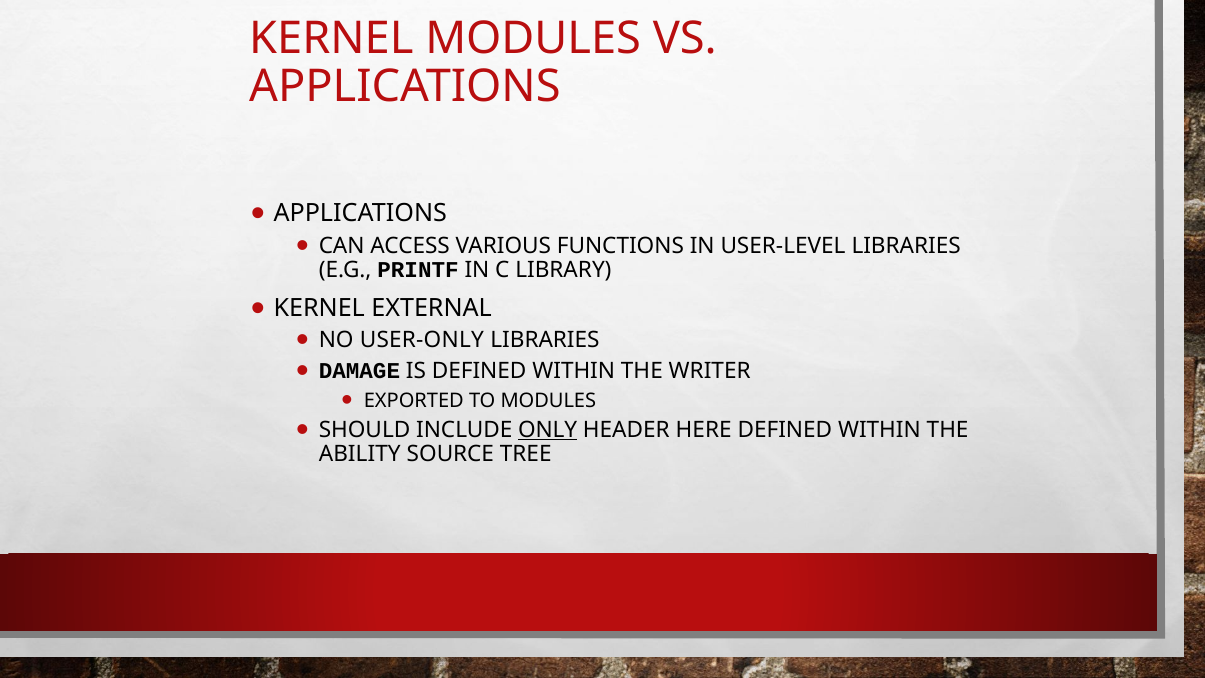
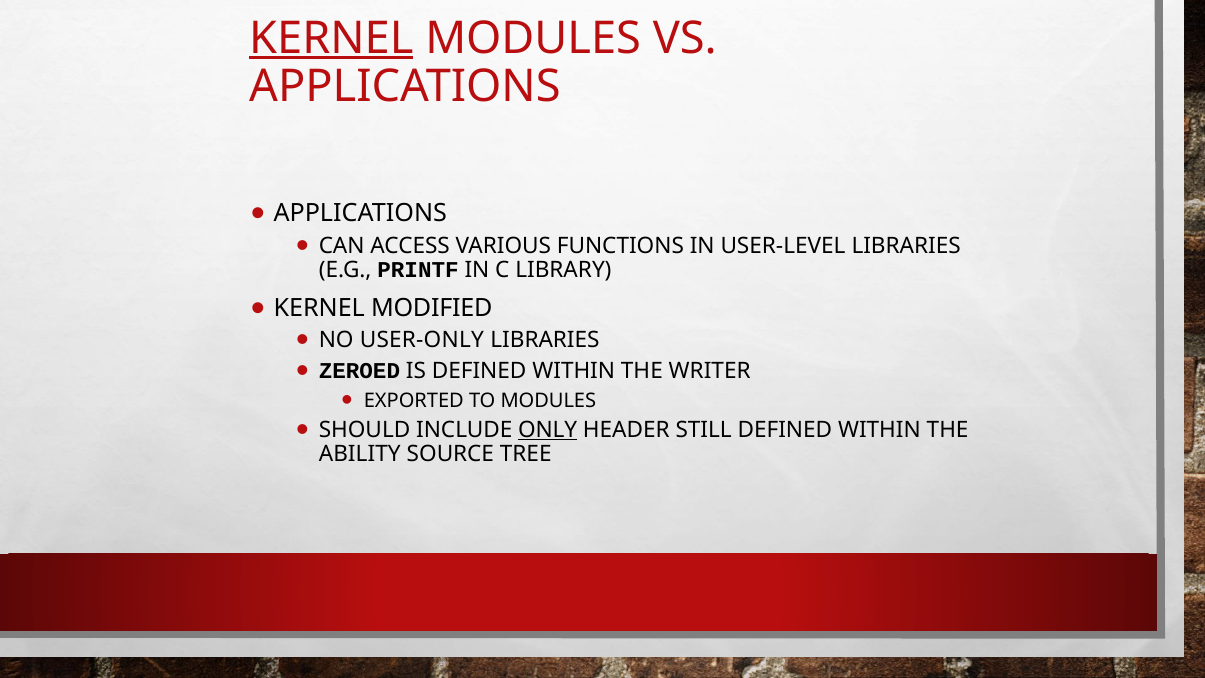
KERNEL underline: none -> present (331, 38)
EXTERNAL: EXTERNAL -> MODIFIED (432, 308)
DAMAGE: DAMAGE -> ZEROED (359, 371)
HERE: HERE -> STILL (704, 430)
